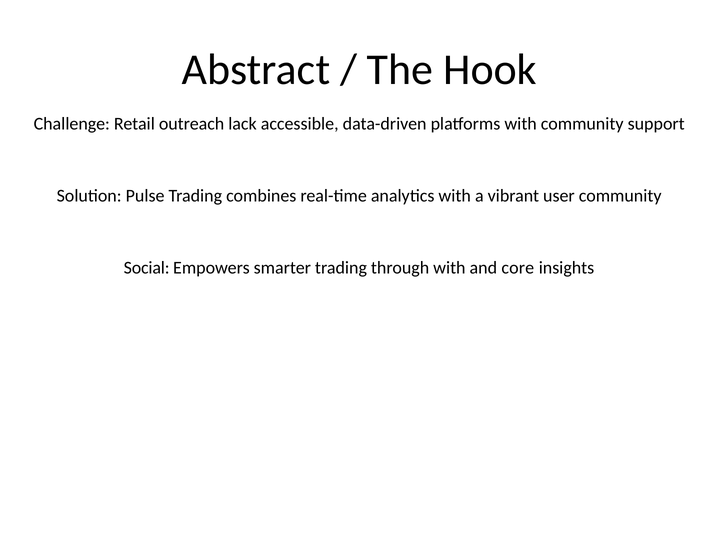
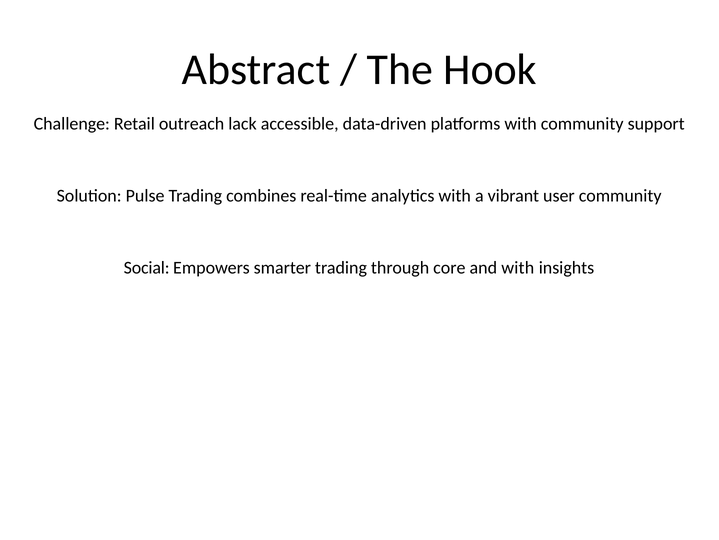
through with: with -> core (449, 267)
and core: core -> with (518, 267)
